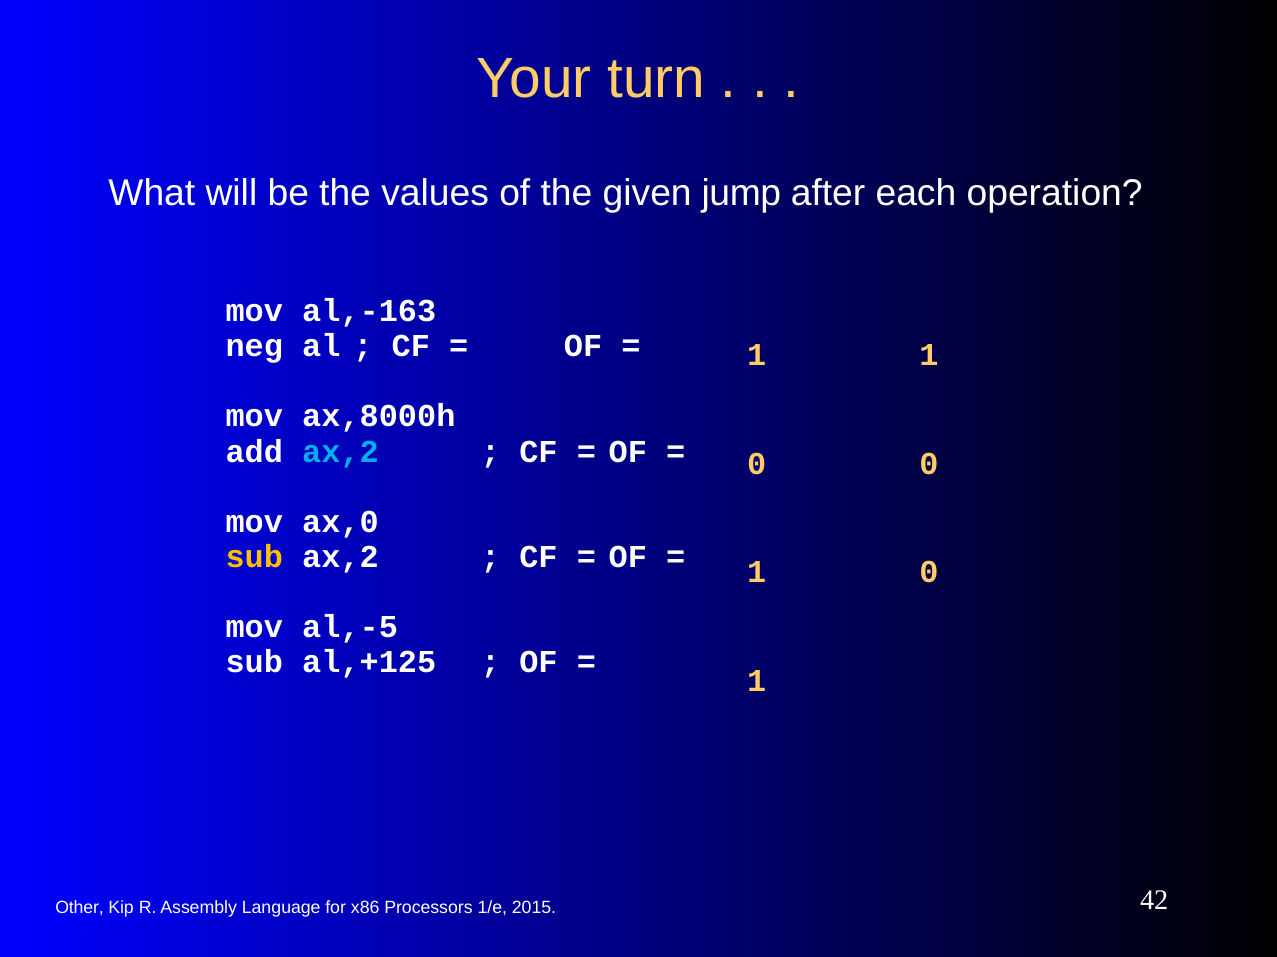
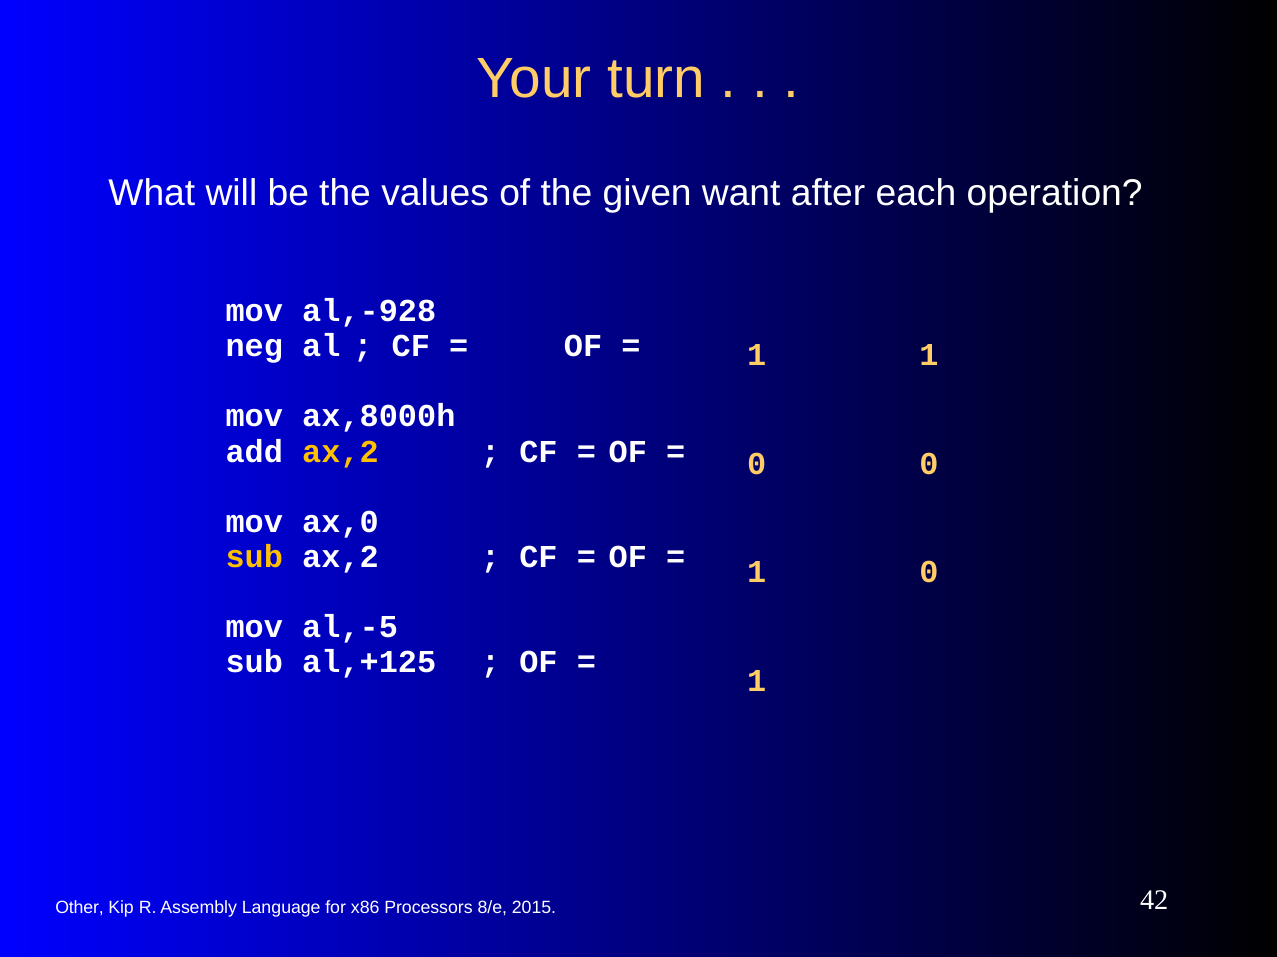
jump: jump -> want (741, 193)
al,-163: al,-163 -> al,-928 (369, 311)
ax,2 colour: light blue -> yellow (341, 452)
1/e: 1/e -> 8/e (492, 908)
